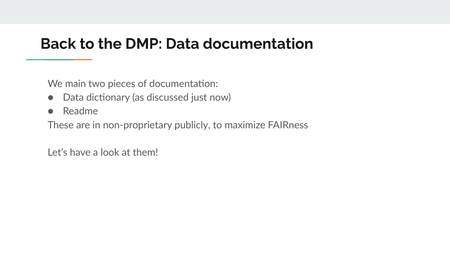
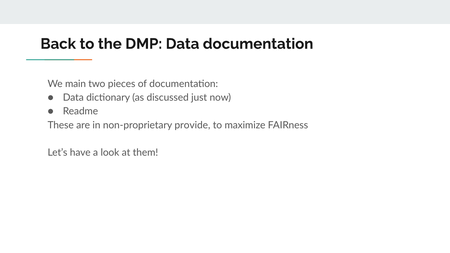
publicly: publicly -> provide (192, 125)
